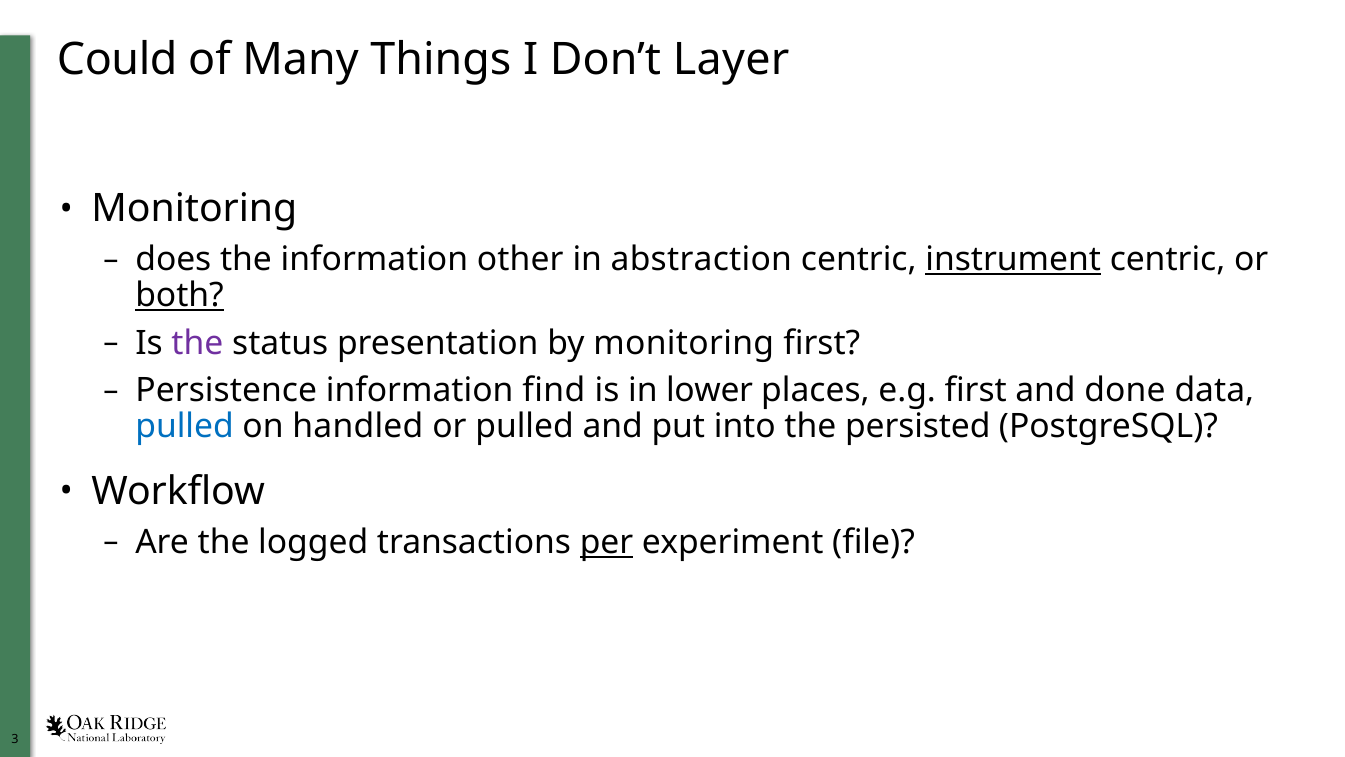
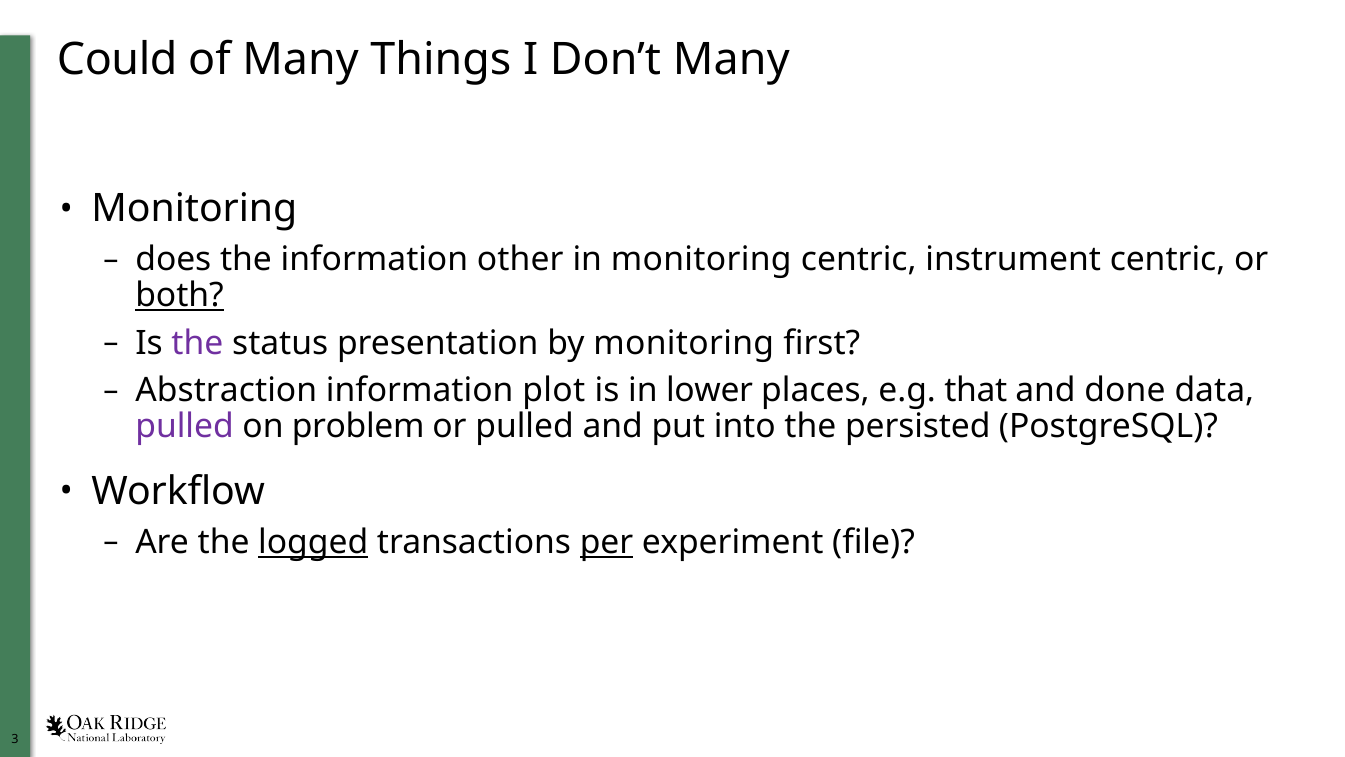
Don’t Layer: Layer -> Many (731, 59)
in abstraction: abstraction -> monitoring (701, 259)
instrument underline: present -> none (1013, 259)
Persistence: Persistence -> Abstraction (226, 390)
find: find -> plot (554, 390)
e.g first: first -> that (976, 390)
pulled colour: blue -> purple (185, 427)
handled: handled -> problem (358, 427)
logged underline: none -> present (313, 542)
